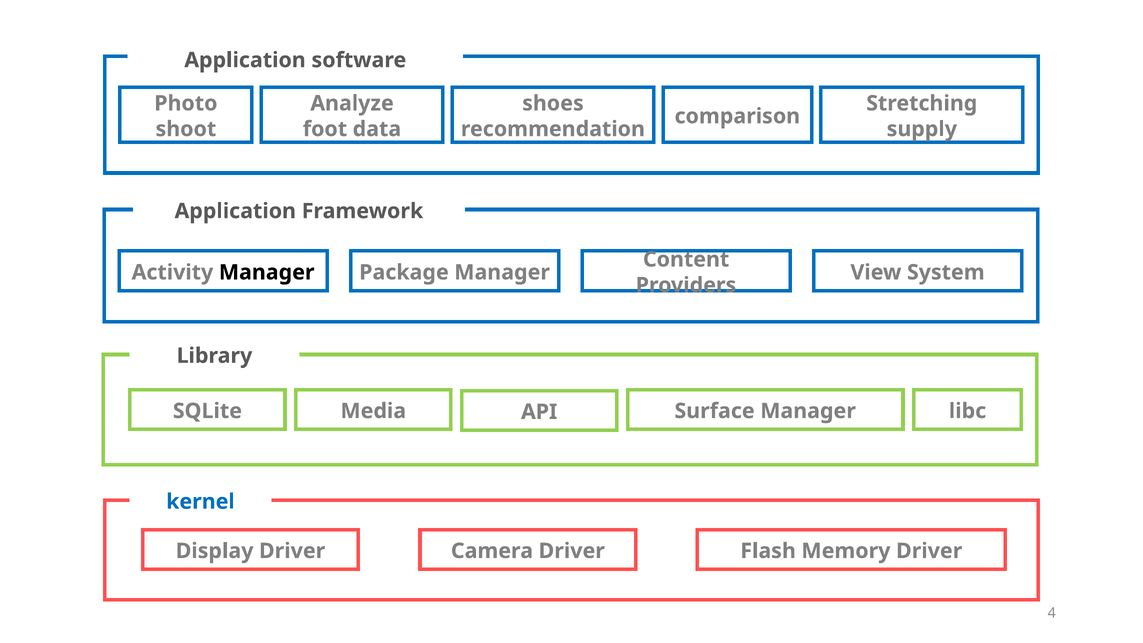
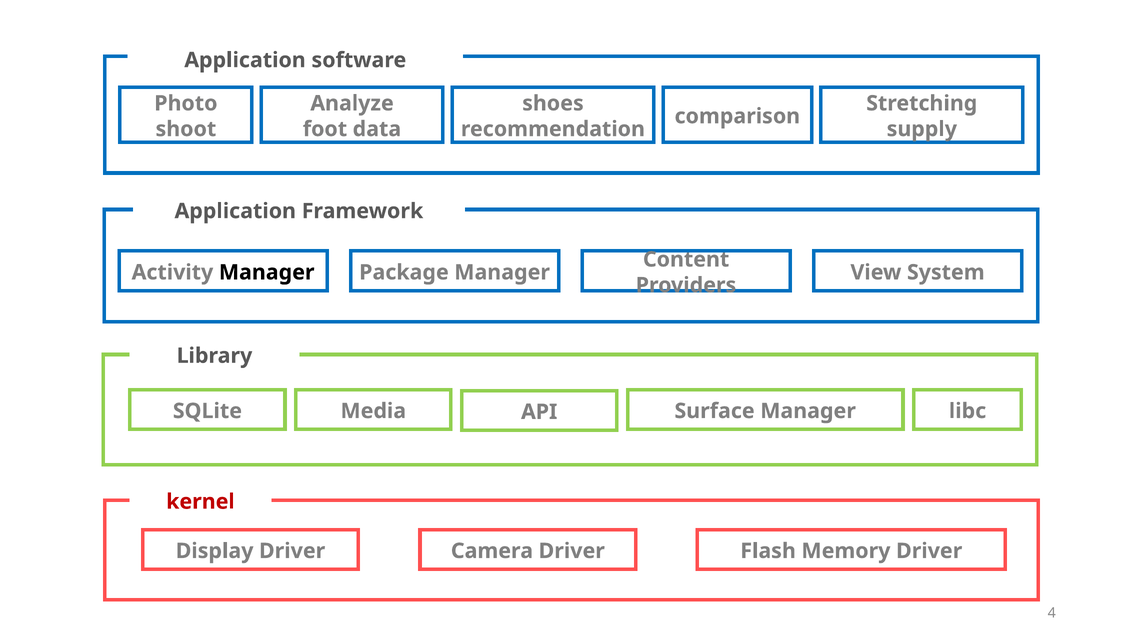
kernel colour: blue -> red (200, 502)
